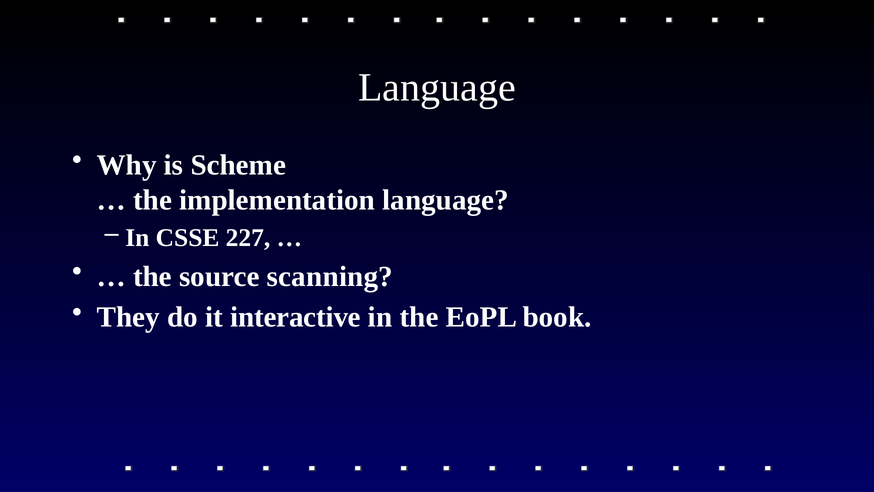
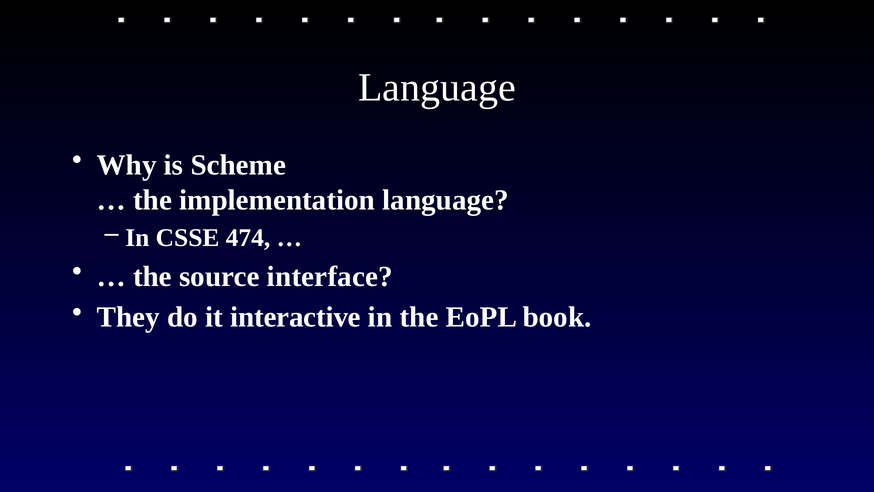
227: 227 -> 474 (248, 237)
scanning: scanning -> interface (330, 276)
